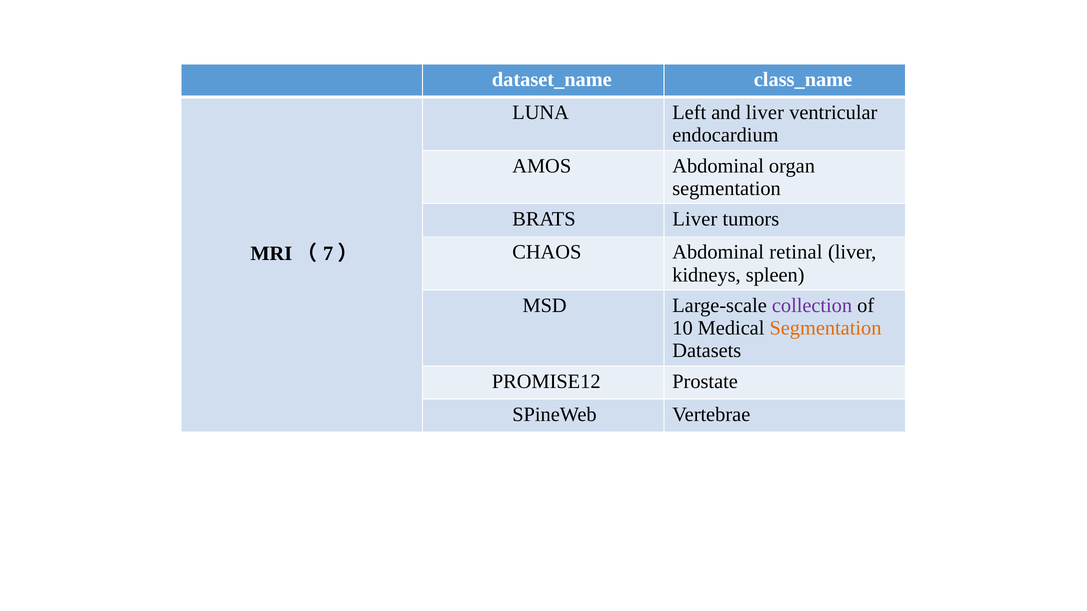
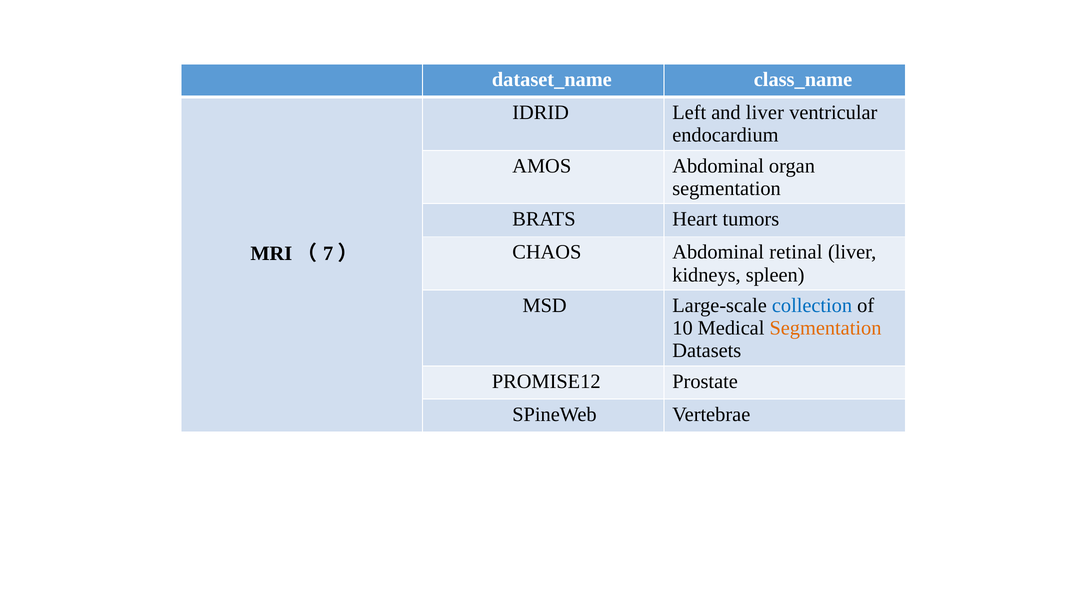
LUNA: LUNA -> IDRID (541, 113)
BRATS Liver: Liver -> Heart (695, 219)
collection colour: purple -> blue (812, 306)
